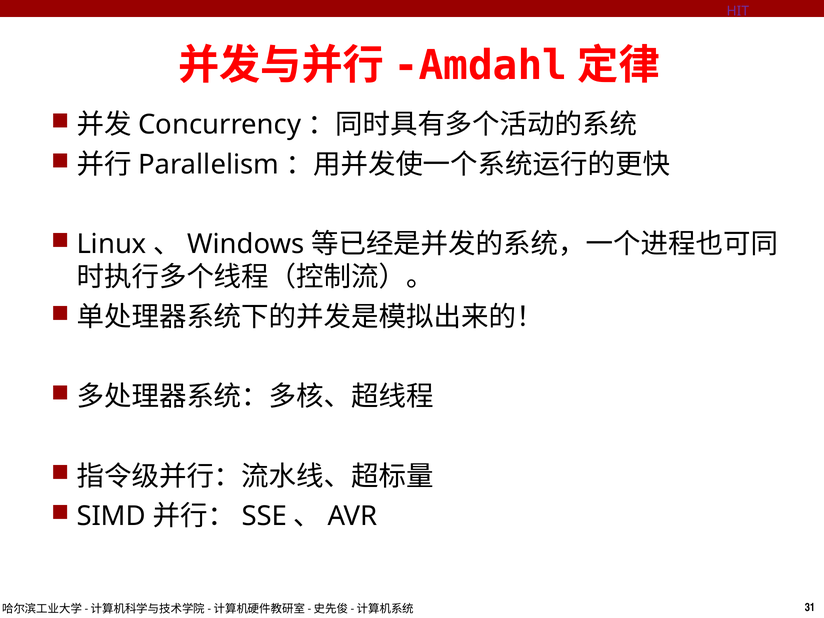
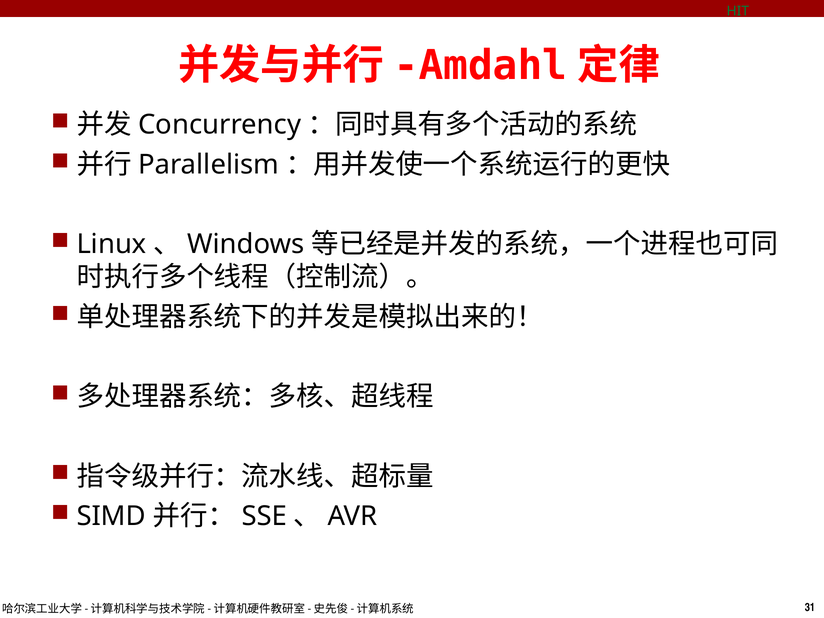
HIT colour: purple -> green (738, 11)
